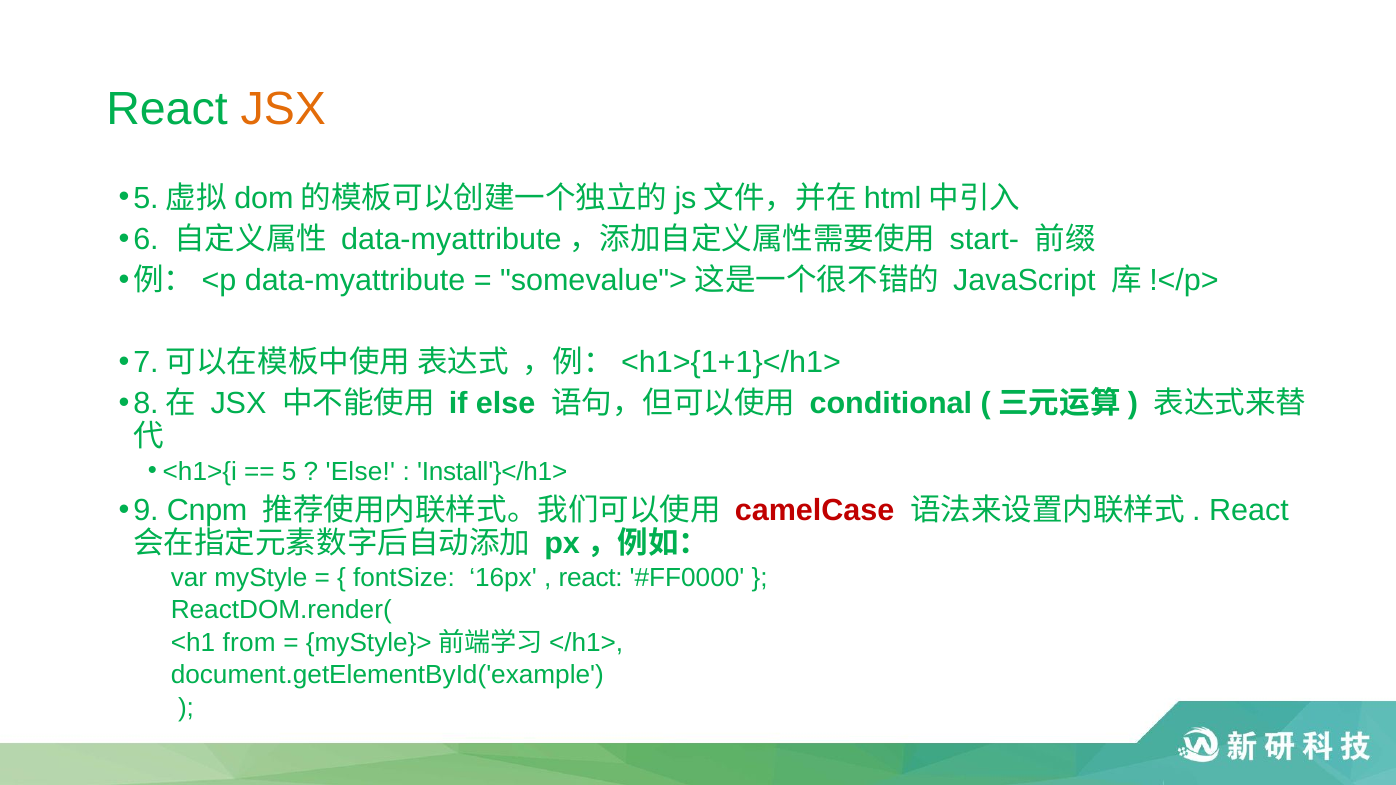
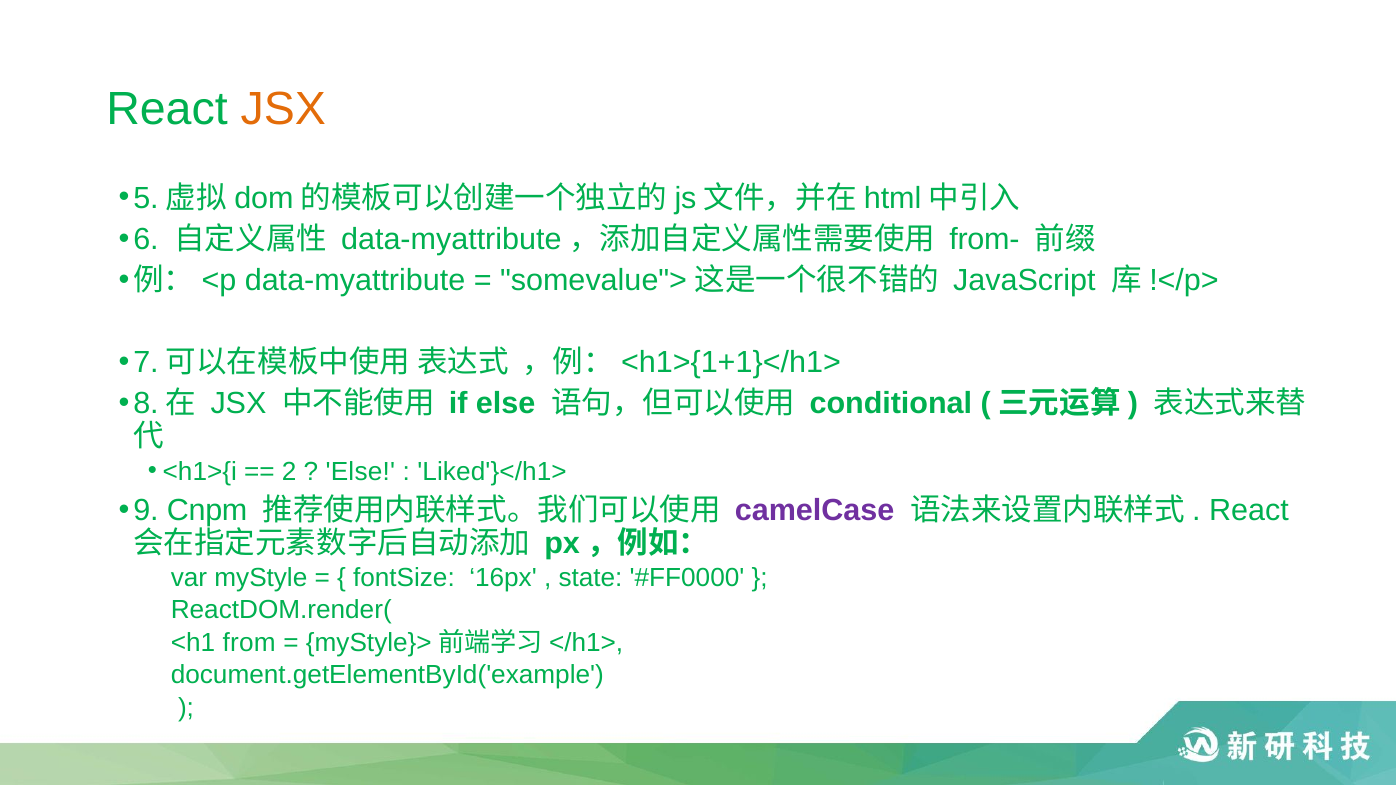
start-: start- -> from- (984, 239)
5: 5 -> 2 (289, 472)
Install'}</h1>: Install'}</h1> -> Liked'}</h1> (492, 472)
camelCase colour: red -> purple (815, 510)
react: react -> state (591, 578)
